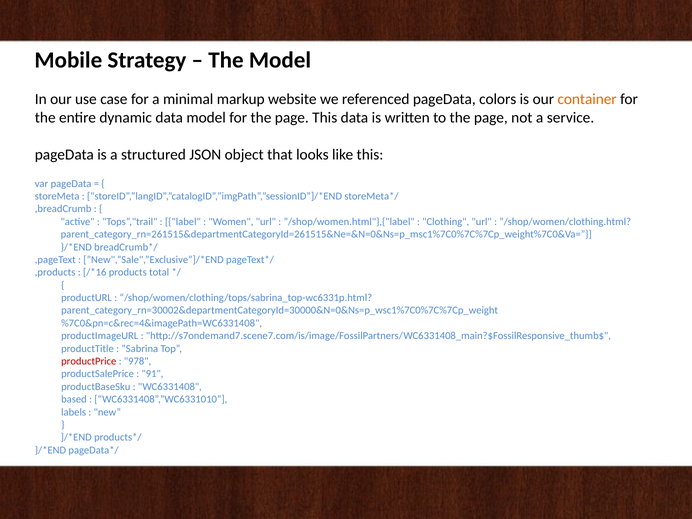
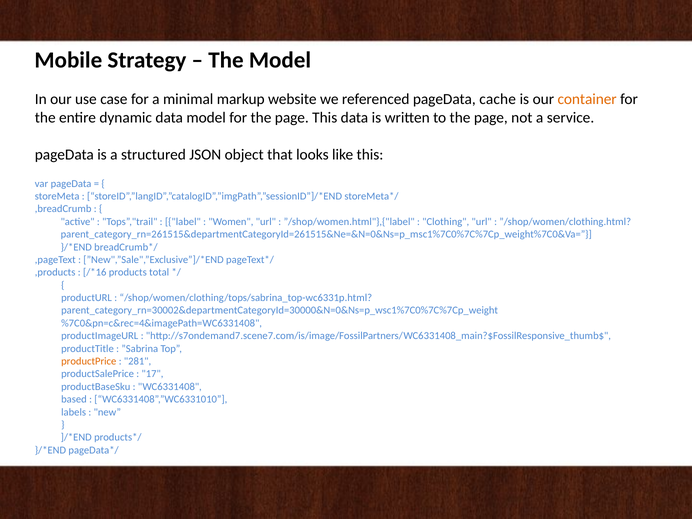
colors: colors -> cache (498, 99)
productPrice colour: red -> orange (89, 361)
978: 978 -> 281 (138, 361)
91: 91 -> 17 (152, 374)
